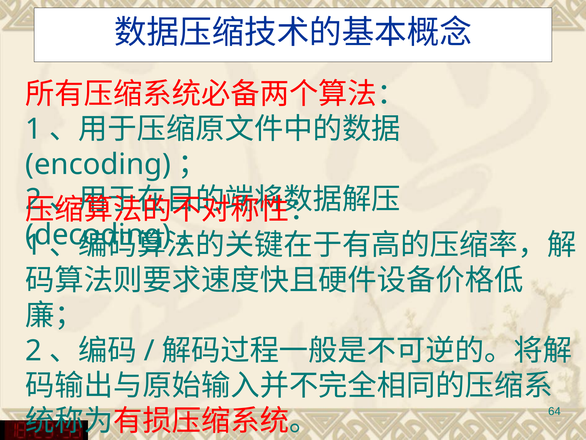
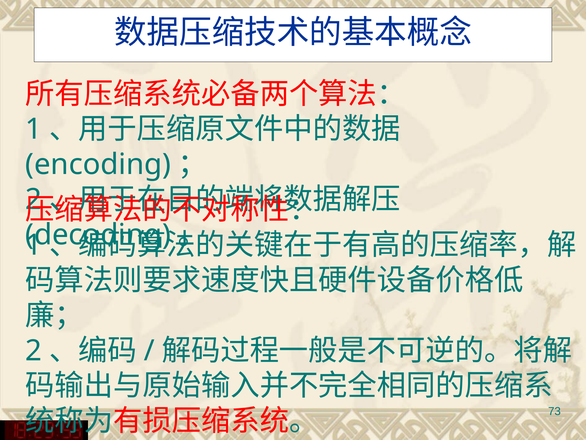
64: 64 -> 73 (554, 411)
